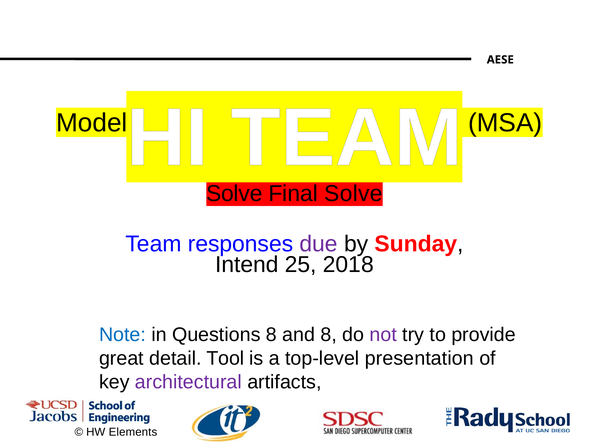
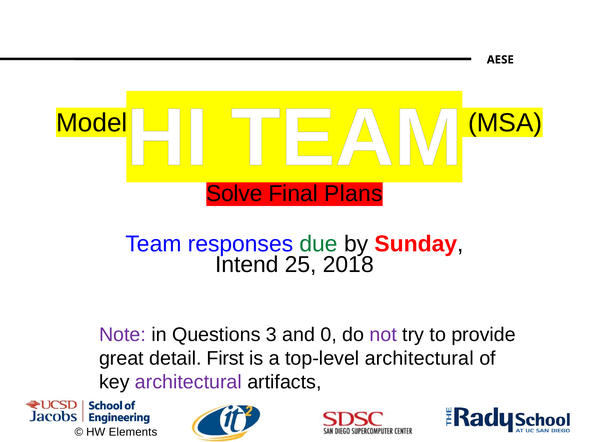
Final Solve: Solve -> Plans (353, 194)
due colour: purple -> green (319, 244)
Note colour: blue -> purple (122, 335)
Questions 8: 8 -> 3 (271, 335)
and 8: 8 -> 0 (329, 335)
Tool: Tool -> First (225, 358)
top-level presentation: presentation -> architectural (419, 358)
